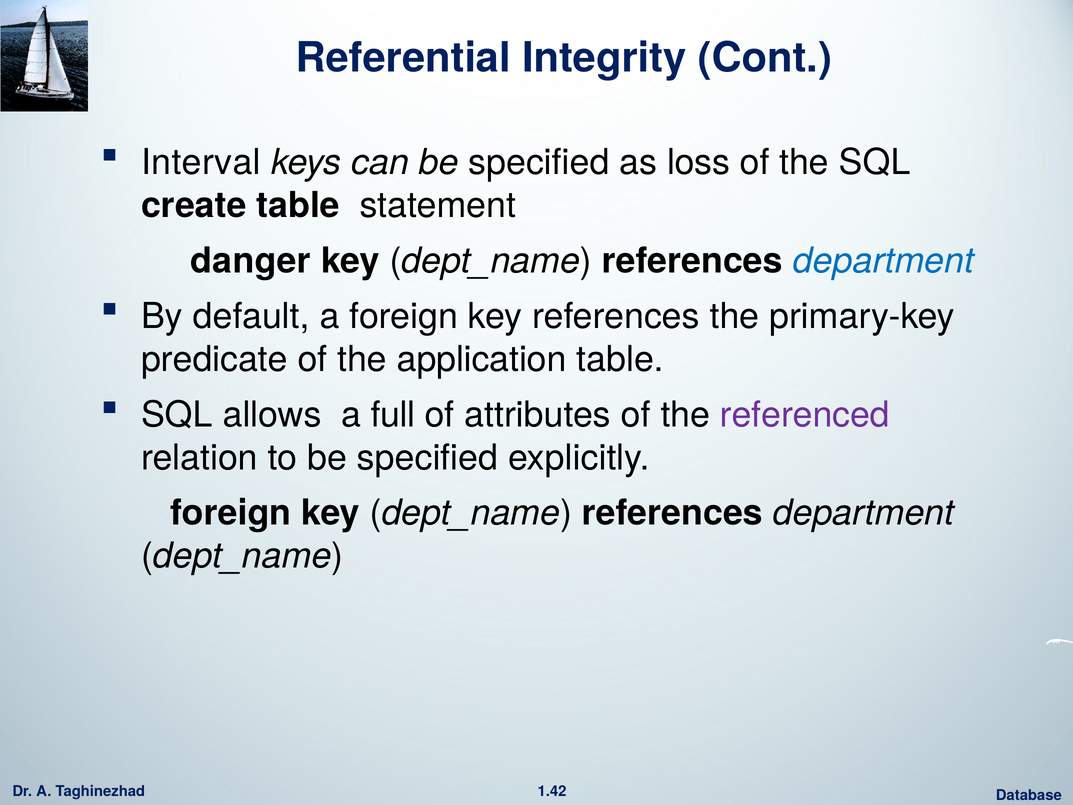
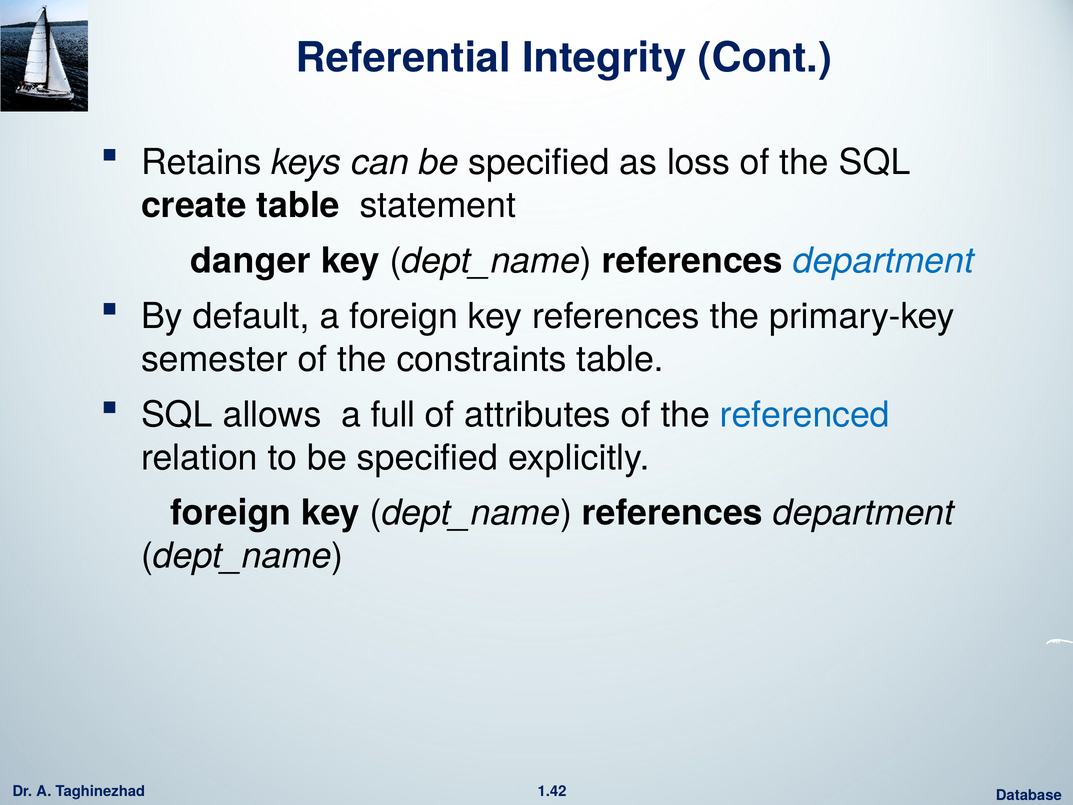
Interval: Interval -> Retains (201, 163)
predicate: predicate -> semester (214, 359)
application: application -> constraints (482, 359)
referenced colour: purple -> blue (805, 415)
